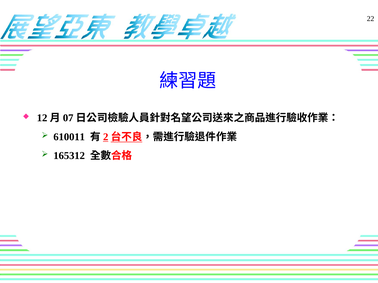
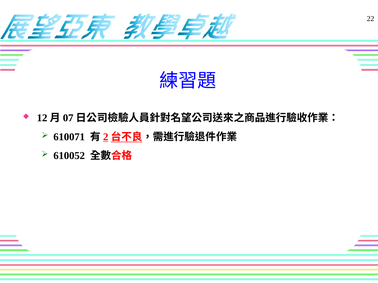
610011: 610011 -> 610071 (69, 137)
165312: 165312 -> 610052 (69, 156)
